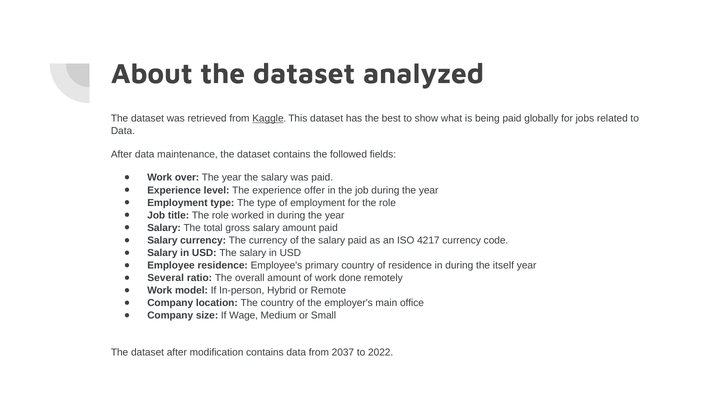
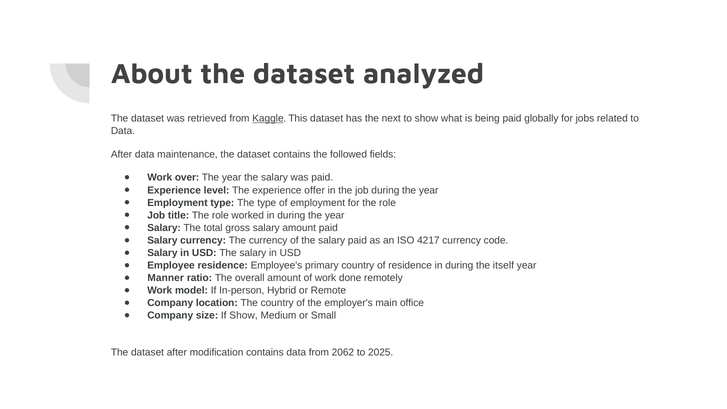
best: best -> next (391, 118)
Several: Several -> Manner (166, 278)
If Wage: Wage -> Show (244, 316)
2037: 2037 -> 2062 (343, 353)
2022: 2022 -> 2025 (381, 353)
